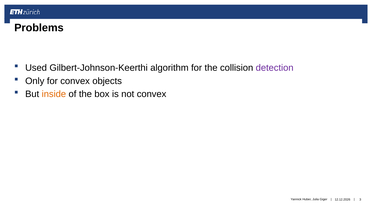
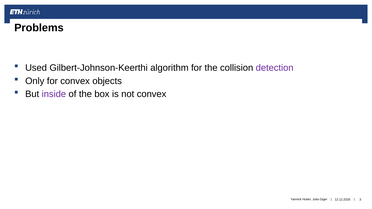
inside colour: orange -> purple (54, 94)
